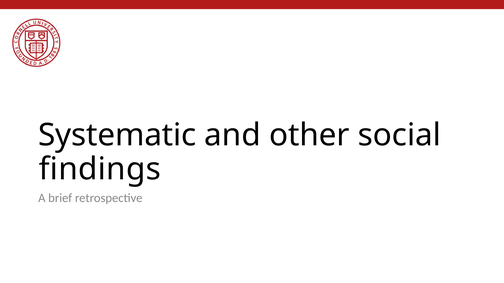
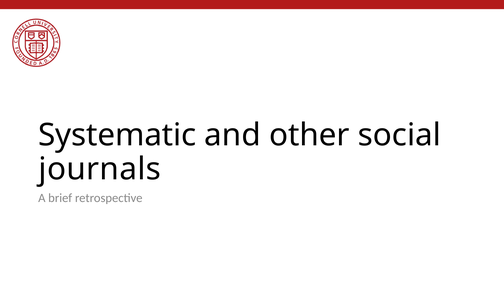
findings: findings -> journals (100, 169)
